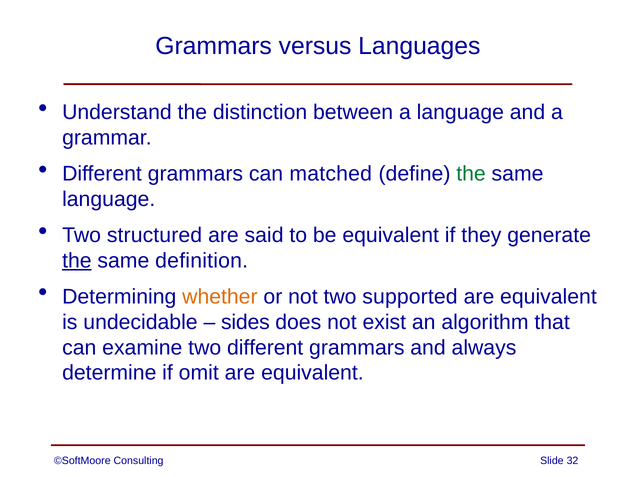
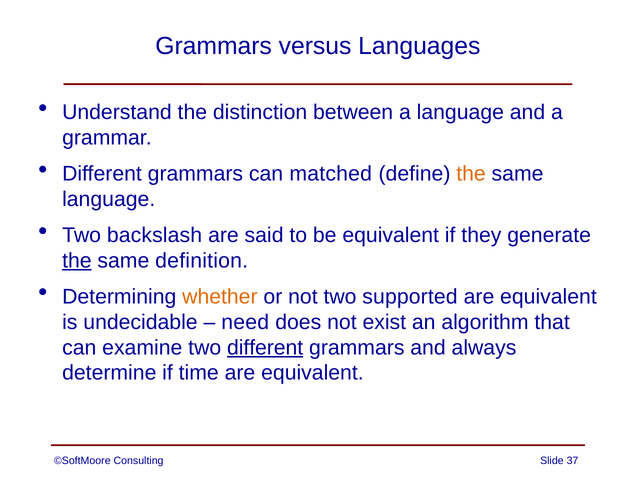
the colour: green -> orange (471, 174)
structured: structured -> backslash (154, 235)
sides: sides -> need (245, 322)
different underline: none -> present (265, 348)
omit: omit -> time (199, 373)
32: 32 -> 37 (573, 461)
